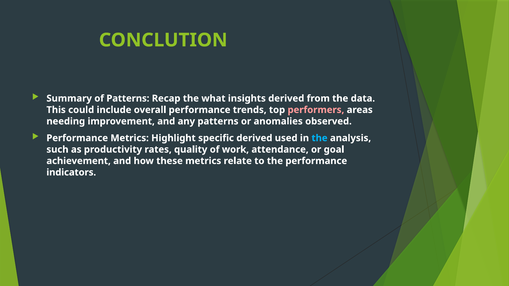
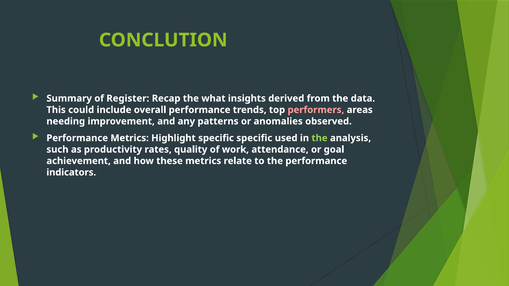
of Patterns: Patterns -> Register (128, 99)
specific derived: derived -> specific (254, 138)
the colour: light blue -> light green (320, 138)
